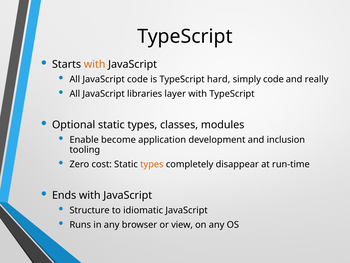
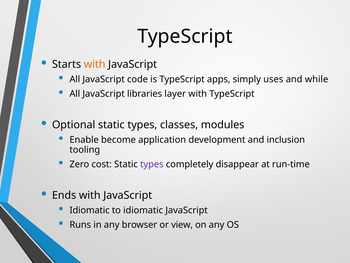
hard: hard -> apps (219, 79)
simply code: code -> uses (273, 79)
really: really -> while (317, 79)
types colour: orange -> purple (152, 164)
Structure: Structure -> Idiomatic (90, 210)
